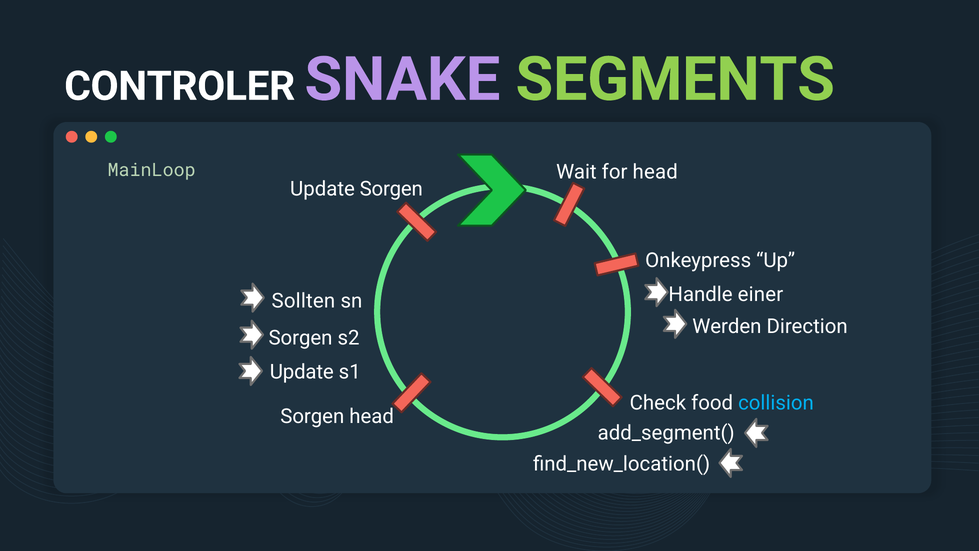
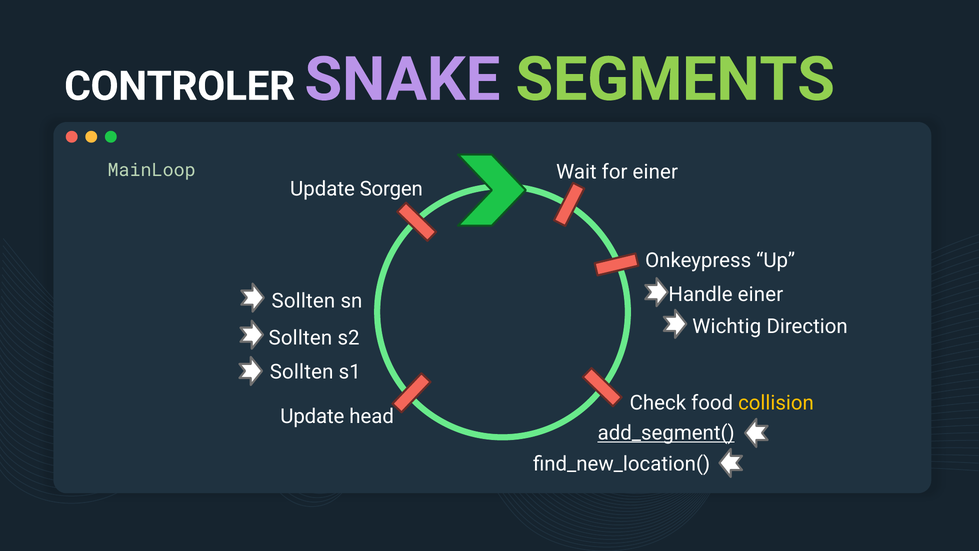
for head: head -> einer (655, 172)
Werden: Werden -> Wichtig (727, 327)
Sorgen: Sorgen -> Sollten (300, 338)
Update: Update -> Sollten (302, 372)
collision colour: light blue -> yellow (776, 403)
Sorgen: Sorgen -> Update (312, 416)
add_segment( underline: none -> present (666, 433)
